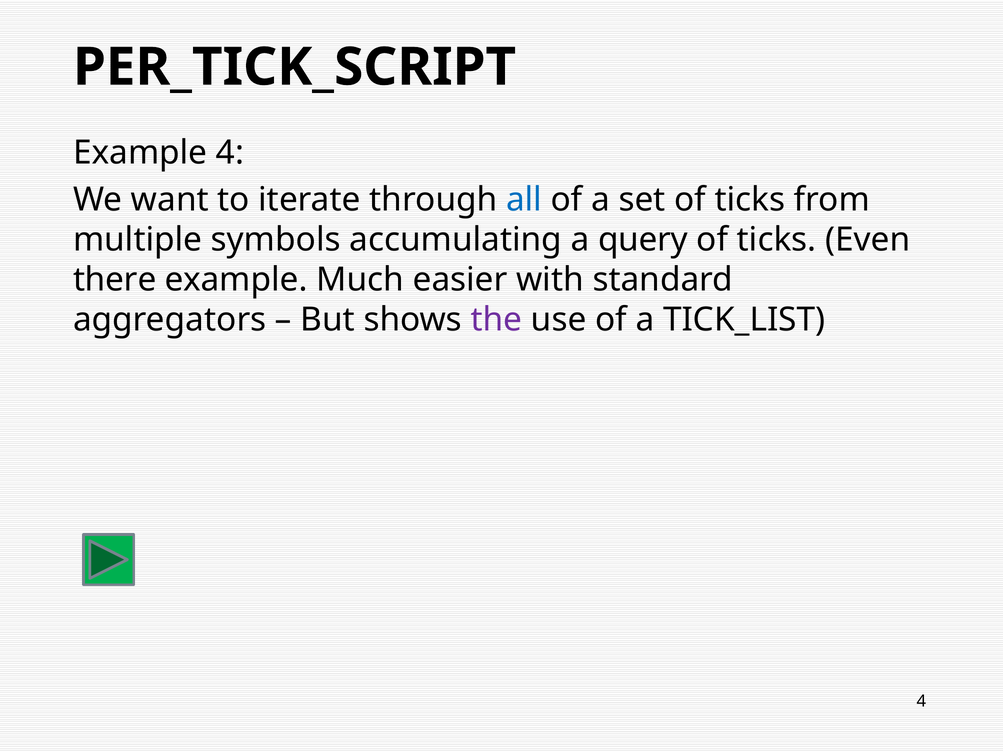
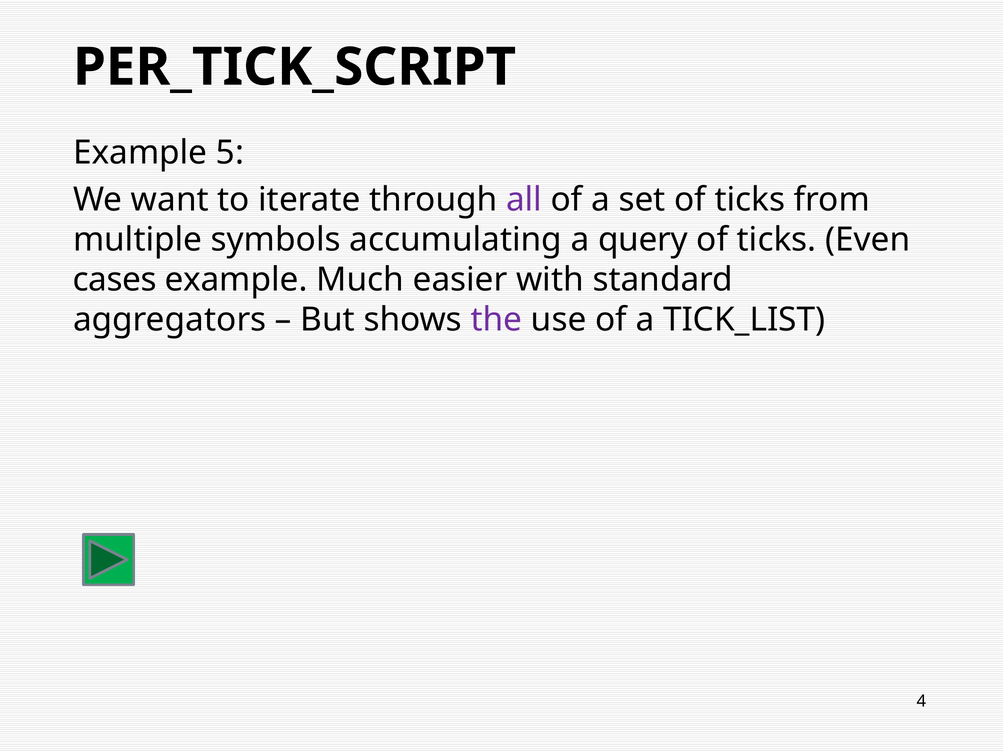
Example 4: 4 -> 5 (230, 153)
all colour: blue -> purple (524, 200)
there: there -> cases (115, 280)
